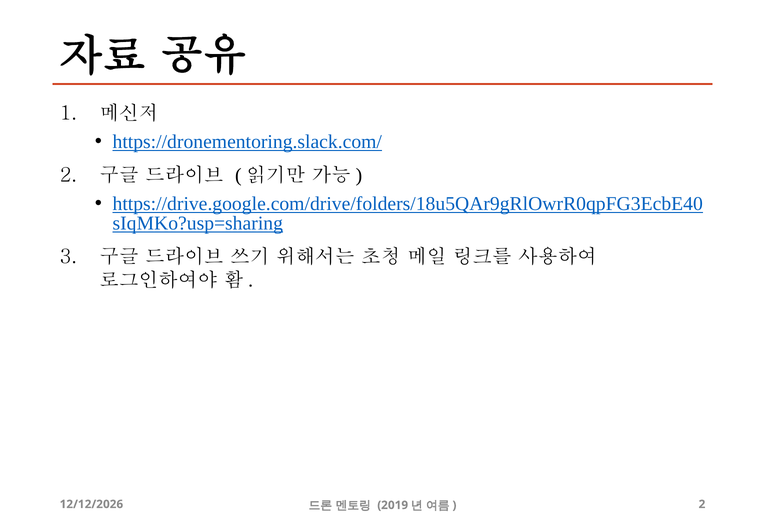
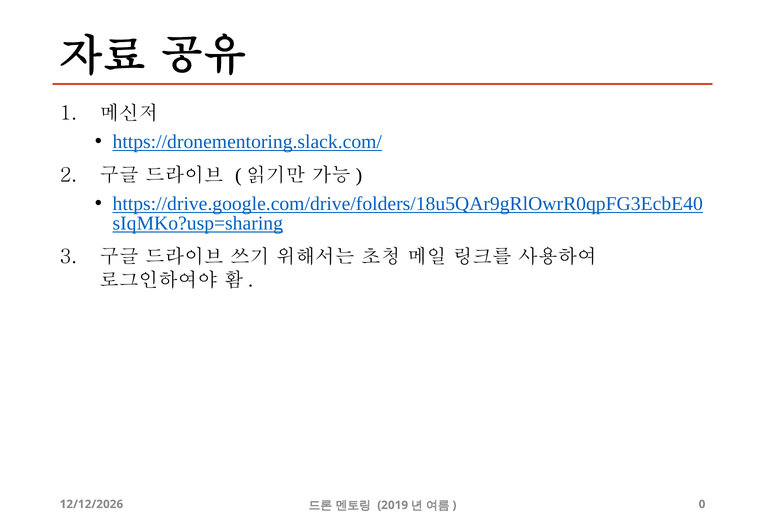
2: 2 -> 0 (702, 505)
